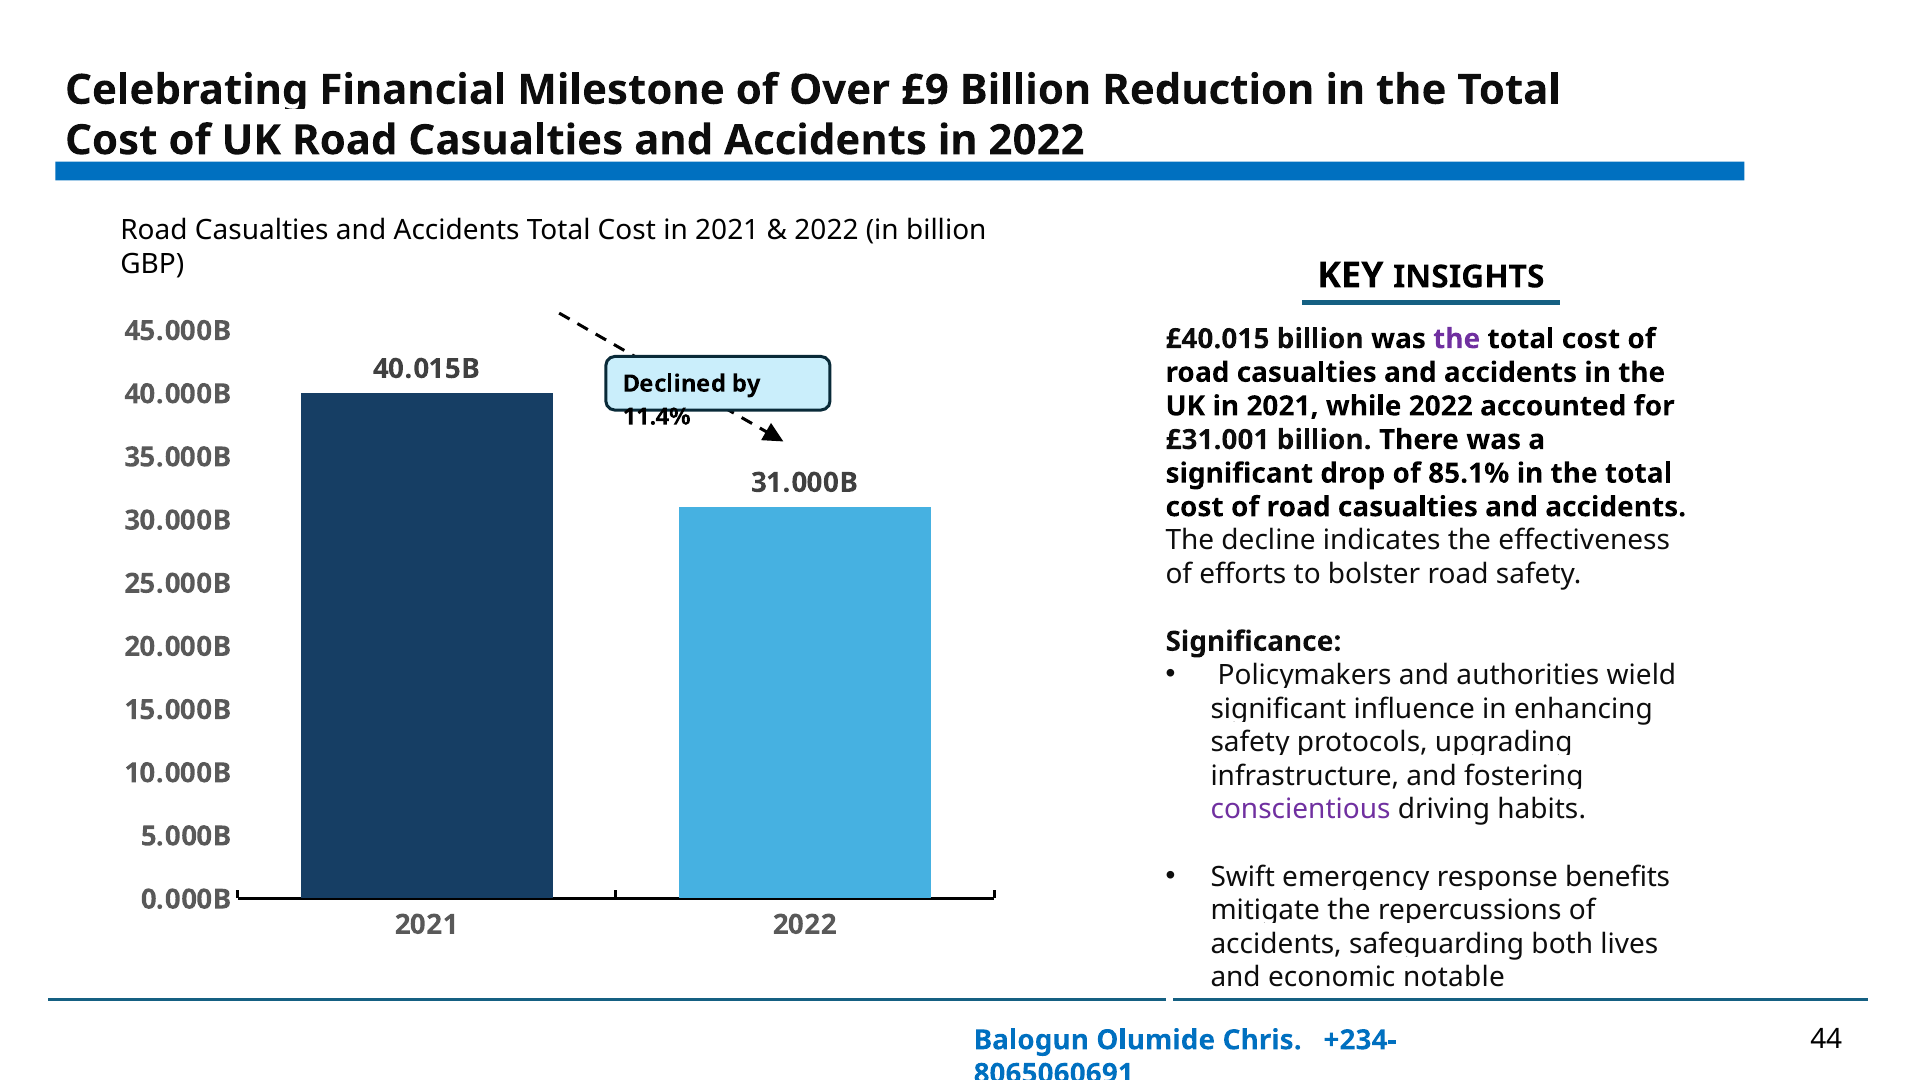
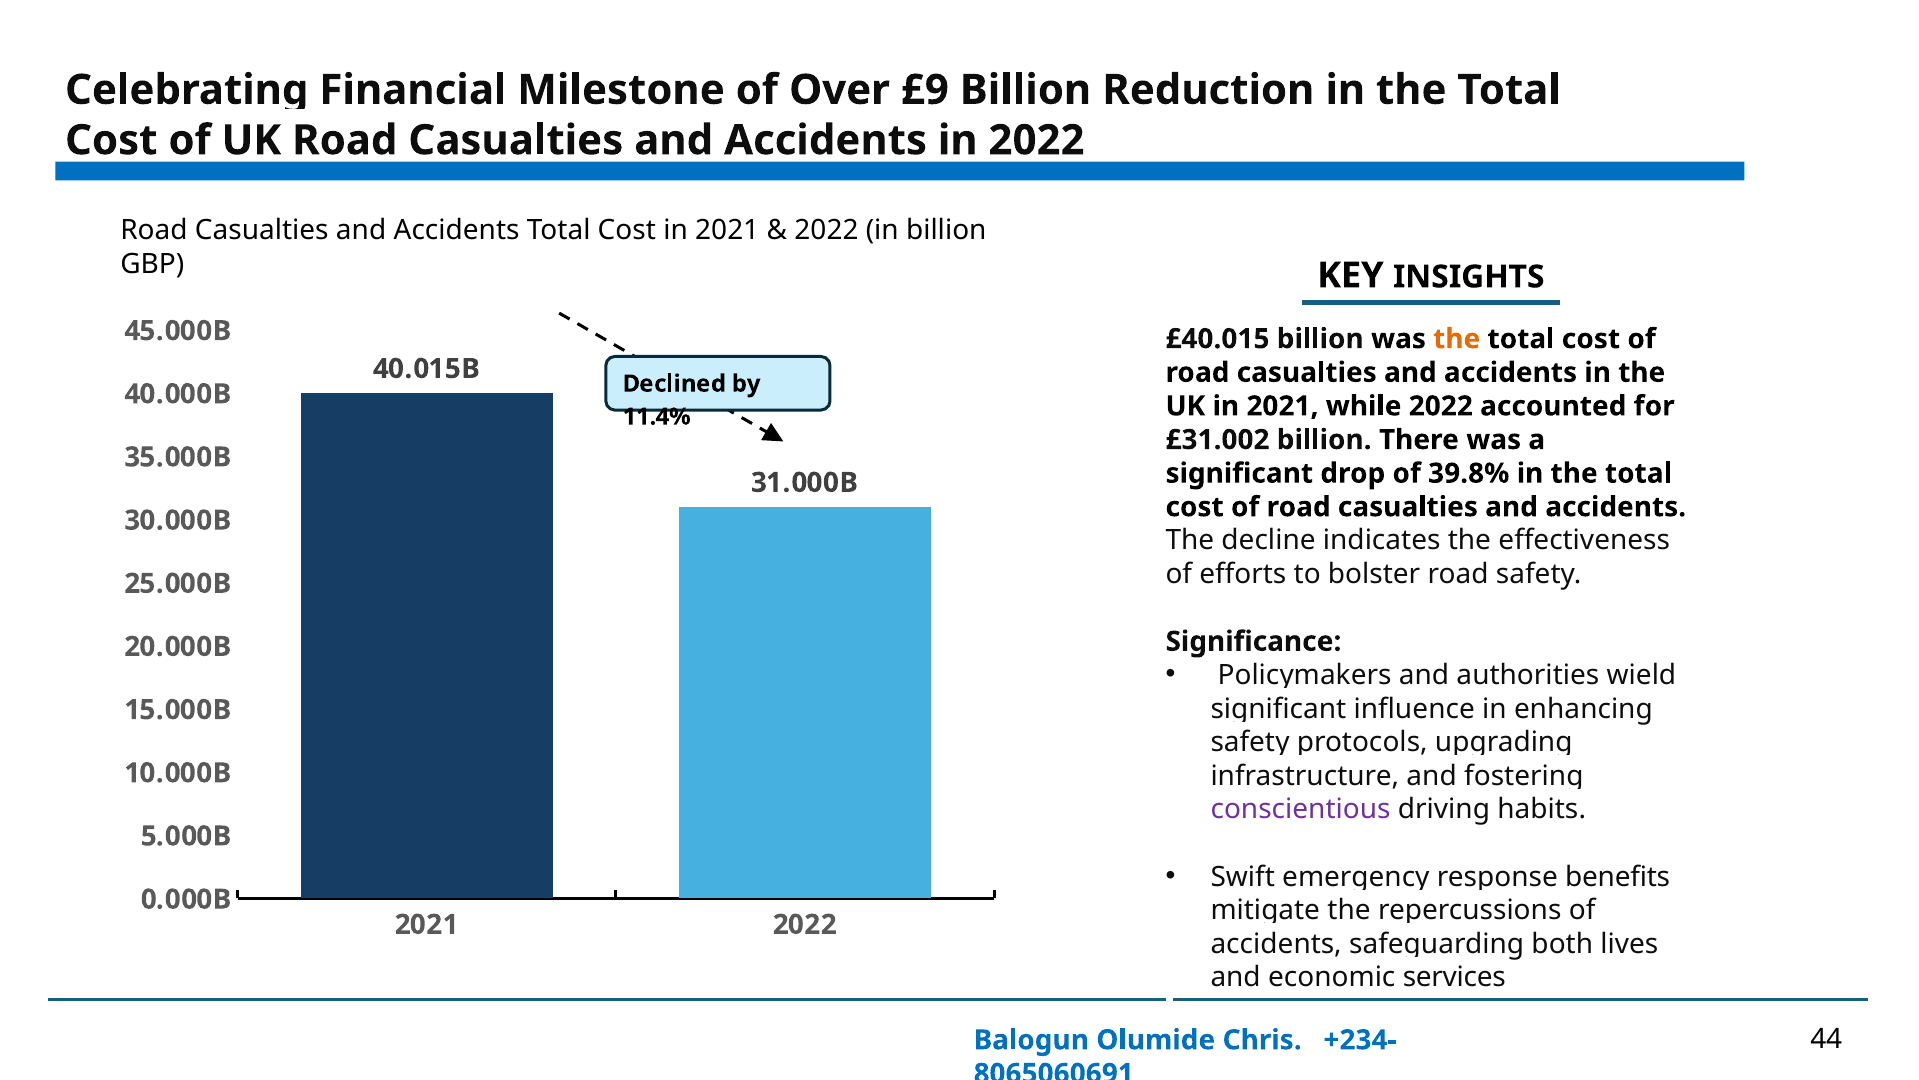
the colour: purple -> orange (1457, 339)
£31.001: £31.001 -> £31.002 (1218, 440)
85.1%: 85.1% -> 39.8% (1469, 473)
notable: notable -> services (1454, 977)
